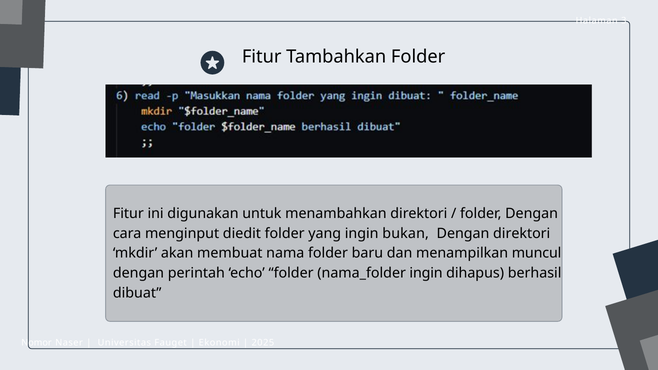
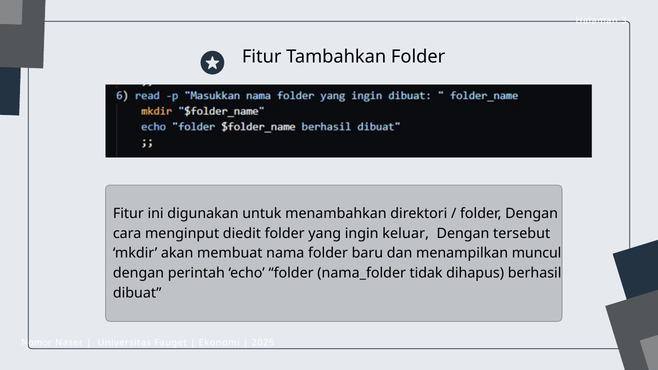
bukan: bukan -> keluar (406, 233)
Dengan direktori: direktori -> tersebut (522, 233)
nama_folder ingin: ingin -> tidak (426, 273)
